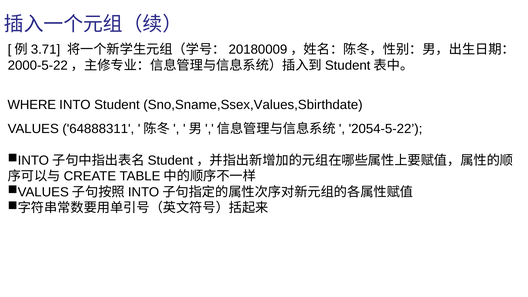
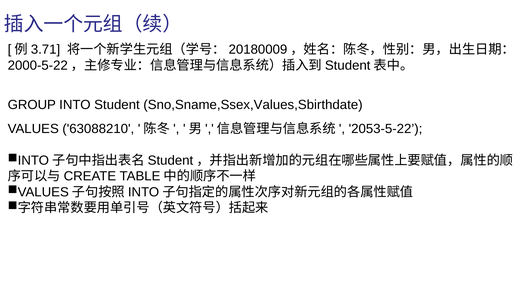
WHERE: WHERE -> GROUP (32, 105)
64888311: 64888311 -> 63088210 (98, 129)
2054-5-22: 2054-5-22 -> 2053-5-22 (386, 129)
